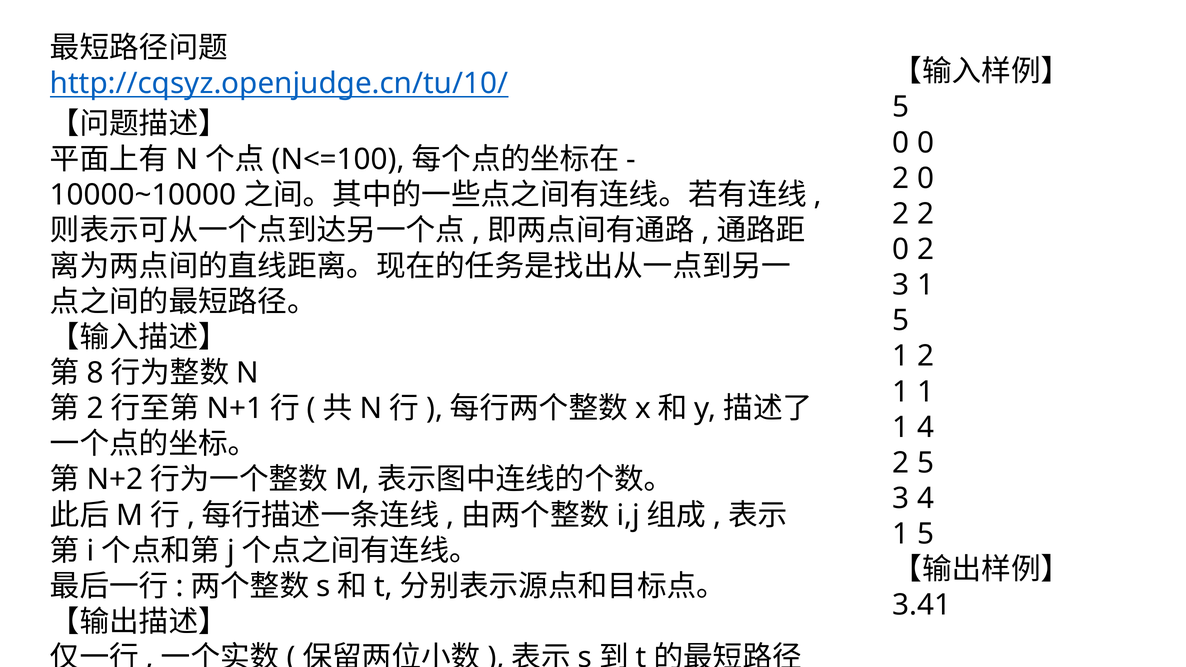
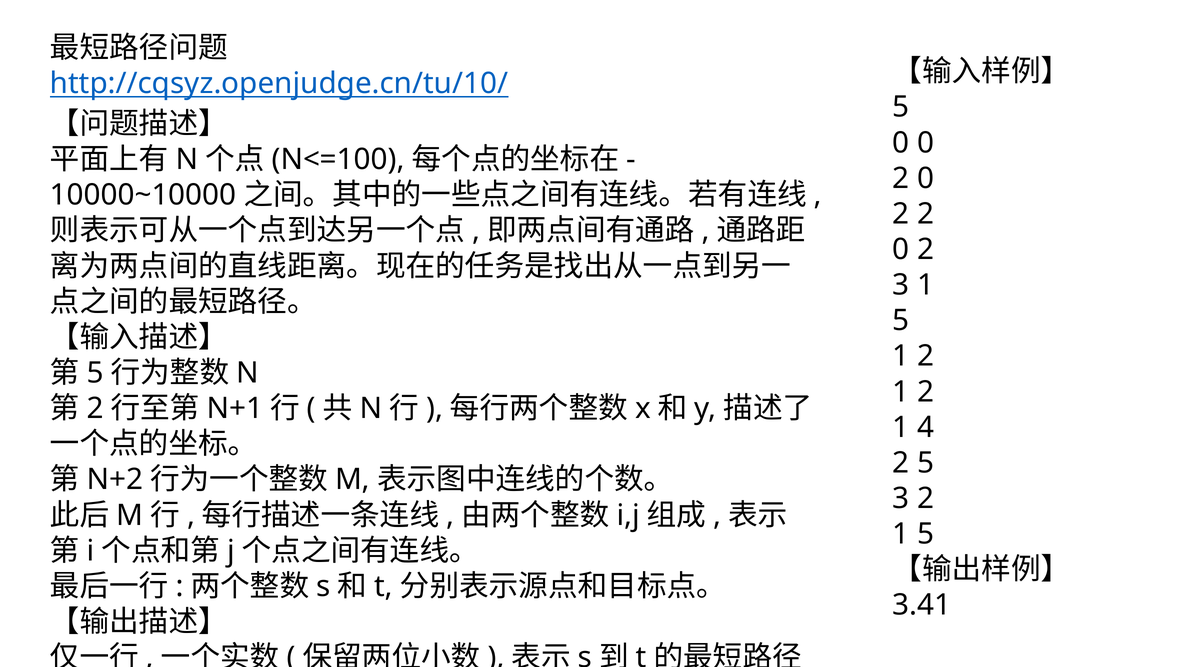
8: 8 -> 5 (95, 373)
1: 1 -> 2 (926, 392)
3 4: 4 -> 2 (926, 499)
